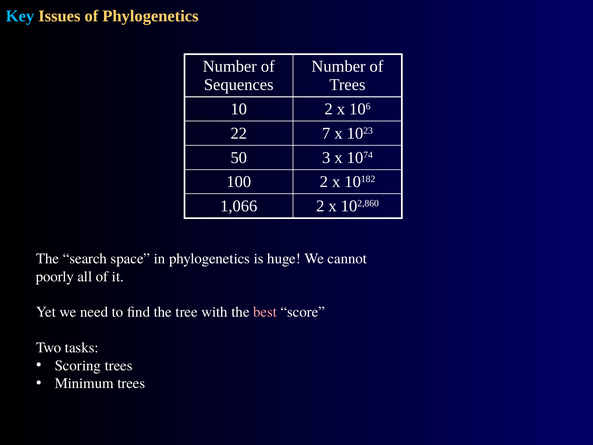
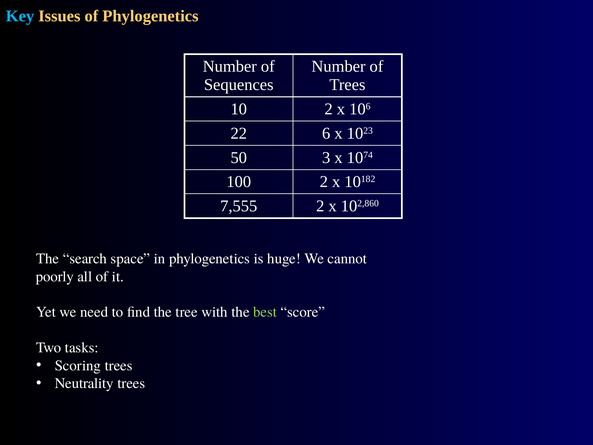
7: 7 -> 6 (326, 133)
1,066: 1,066 -> 7,555 (239, 206)
best colour: pink -> light green (265, 312)
Minimum: Minimum -> Neutrality (84, 383)
